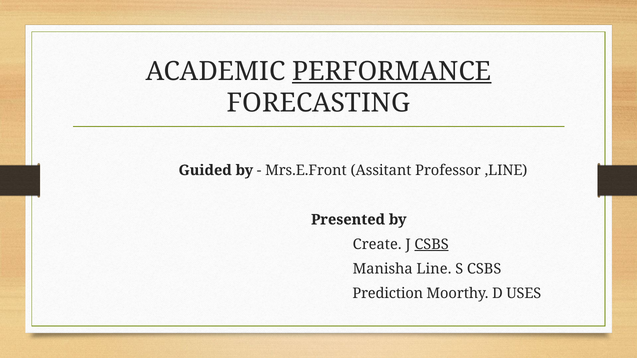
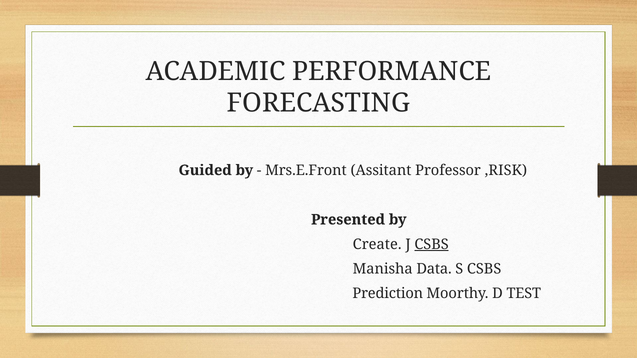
PERFORMANCE underline: present -> none (392, 71)
,LINE: ,LINE -> ,RISK (506, 170)
Line: Line -> Data (434, 269)
USES: USES -> TEST (524, 294)
